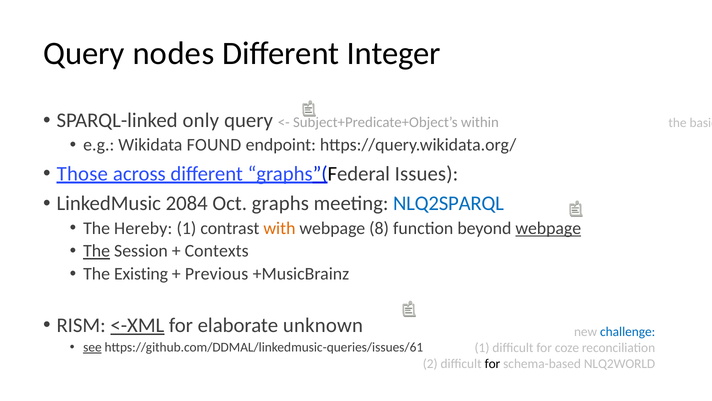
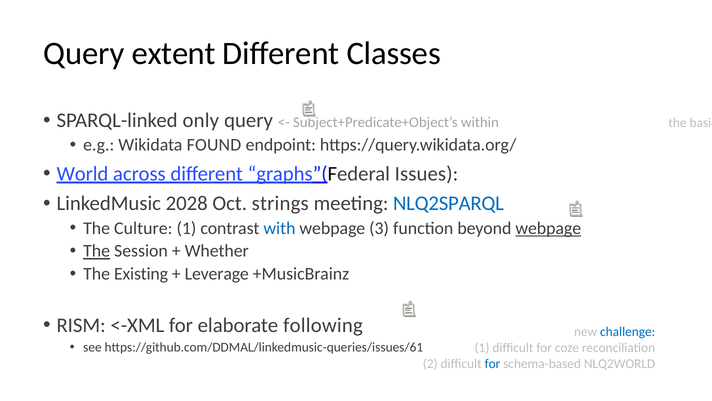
nodes: nodes -> extent (174, 54)
Integer: Integer -> Classes (394, 54)
Those: Those -> World (82, 173)
2084: 2084 -> 2028 (187, 203)
graphs: graphs -> strings (280, 203)
Hereby: Hereby -> Culture (143, 228)
with colour: orange -> blue (279, 228)
8: 8 -> 3 (379, 228)
Contexts: Contexts -> Whether (217, 251)
Previous: Previous -> Leverage (217, 274)
<-XML underline: present -> none (137, 325)
unknown: unknown -> following (323, 325)
see underline: present -> none (92, 347)
for colour: black -> blue (492, 364)
